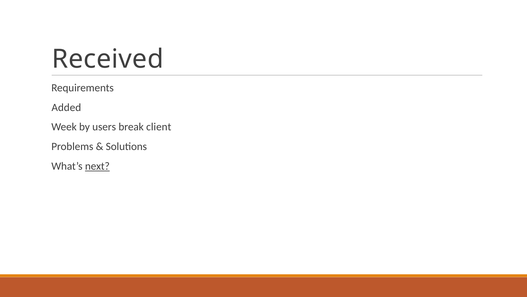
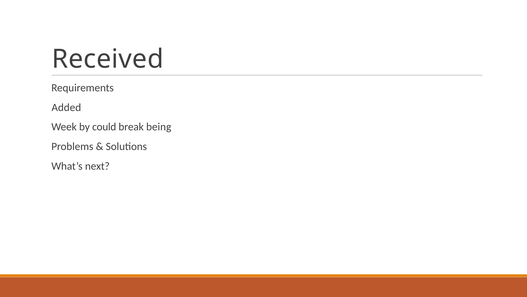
users: users -> could (104, 127)
client: client -> being (159, 127)
next underline: present -> none (97, 166)
